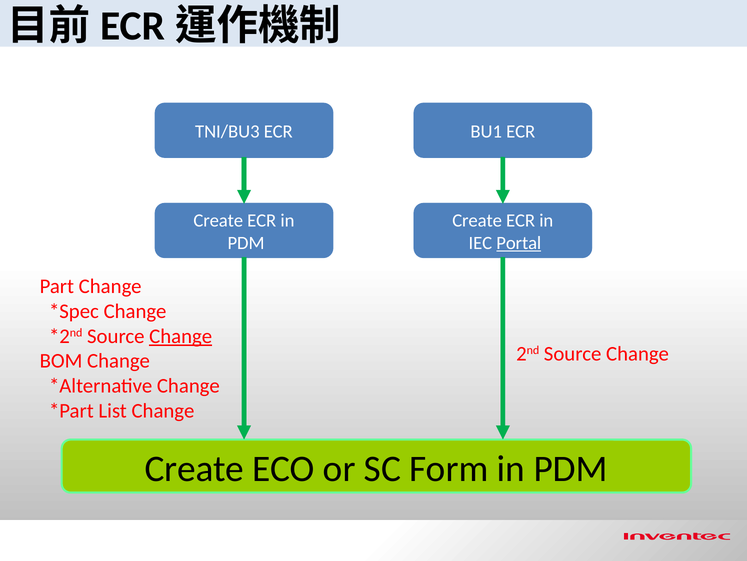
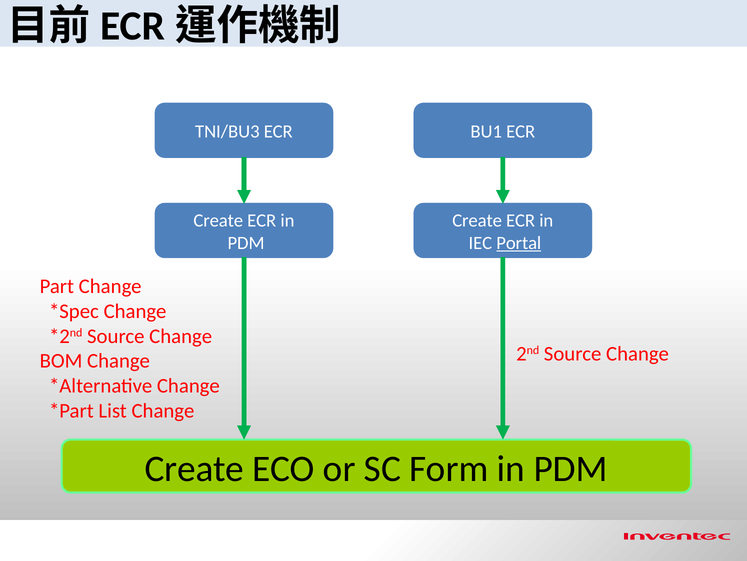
Change underline: present -> none (181, 336)
